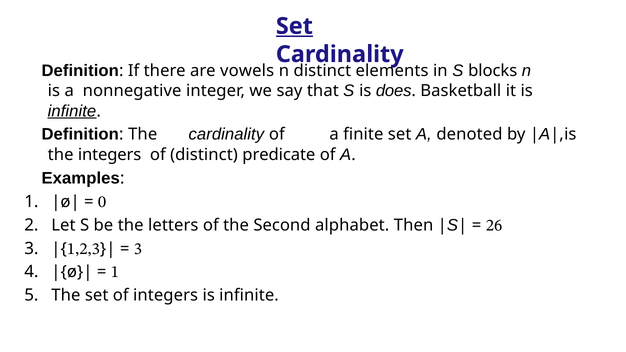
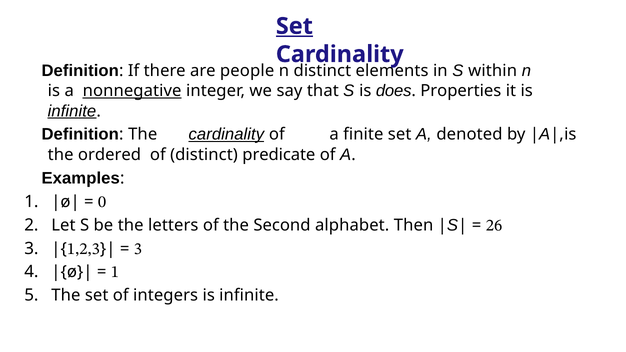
vowels: vowels -> people (247, 71)
blocks: blocks -> within (493, 71)
nonnegative underline: none -> present (132, 91)
Basketball: Basketball -> Properties (461, 91)
cardinality underline: none -> present (226, 134)
the integers: integers -> ordered (110, 155)
